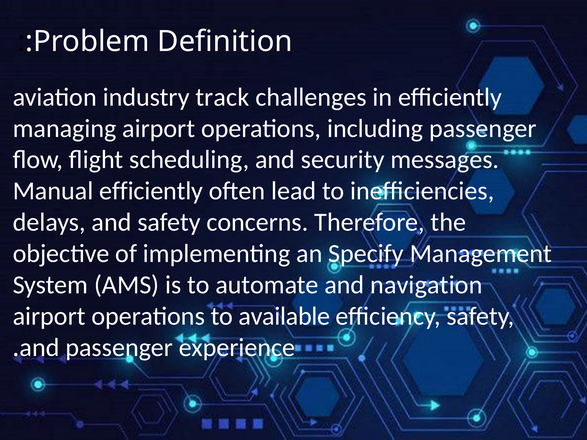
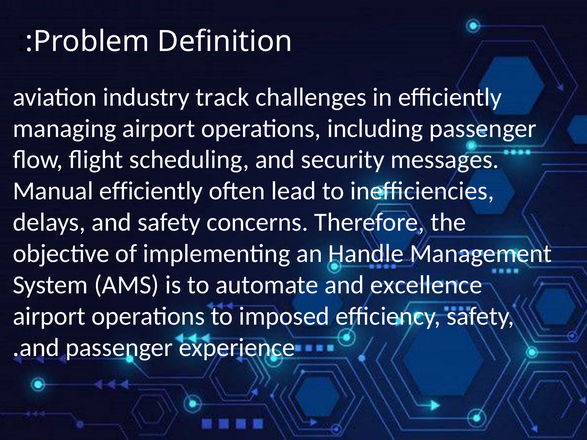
Specify: Specify -> Handle (366, 254)
navigation: navigation -> excellence (426, 285)
available: available -> imposed (284, 316)
